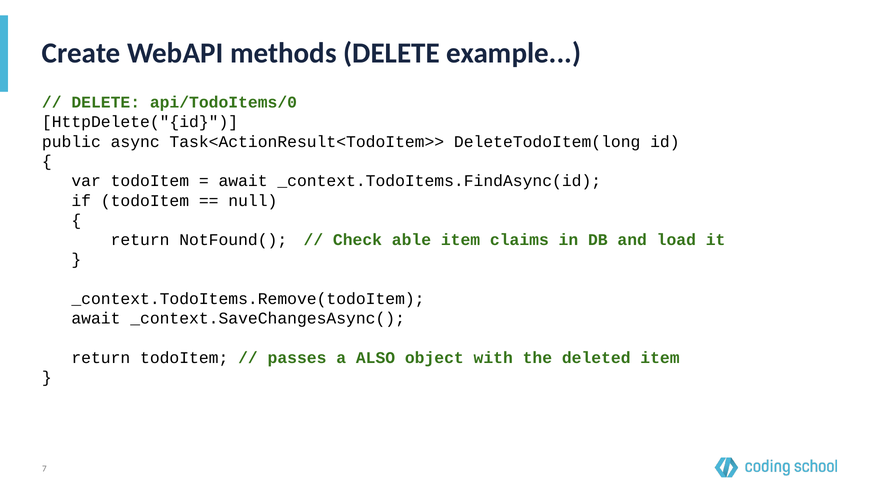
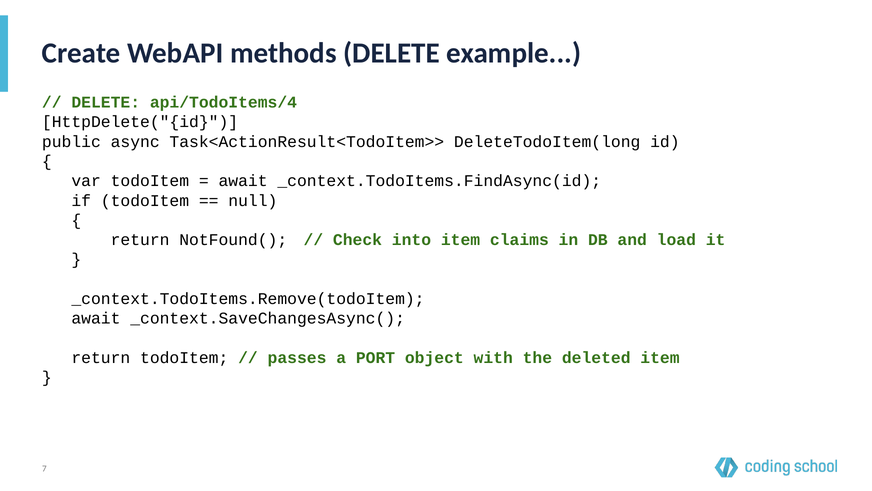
api/TodoItems/0: api/TodoItems/0 -> api/TodoItems/4 (223, 102)
able: able -> into (411, 240)
ALSO: ALSO -> PORT (376, 357)
